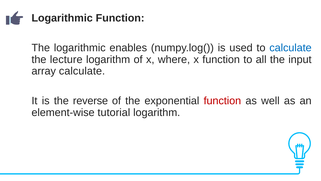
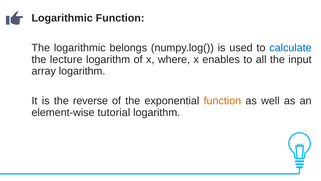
enables: enables -> belongs (128, 48)
x function: function -> enables (221, 59)
array calculate: calculate -> logarithm (82, 71)
function colour: red -> orange (222, 101)
